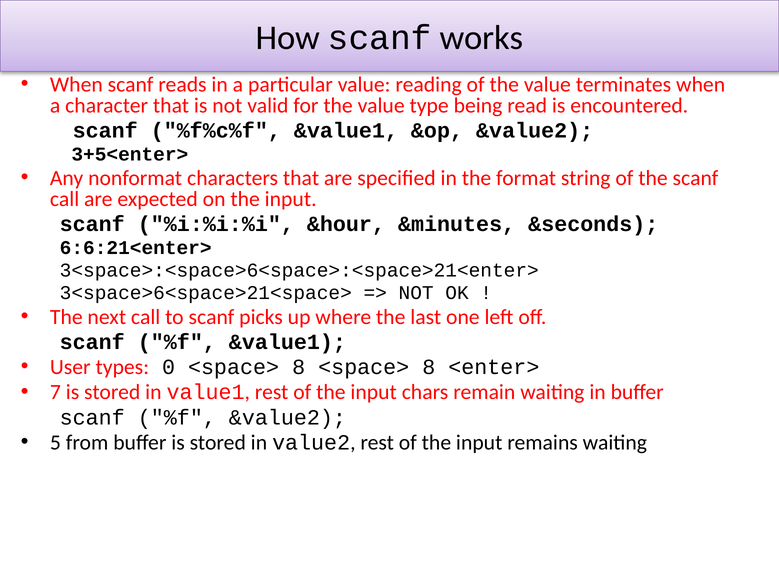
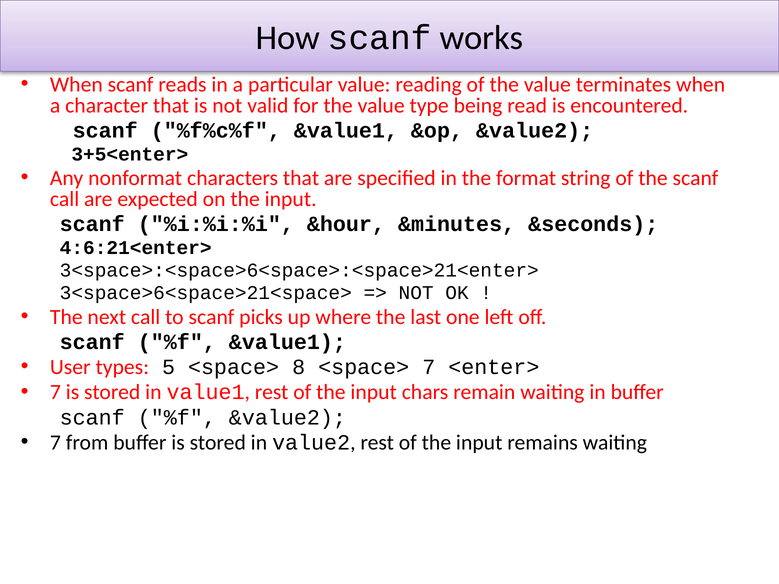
6:6:21<enter>: 6:6:21<enter> -> 4:6:21<enter> (136, 248)
0: 0 -> 5 (169, 367)
8 <space> 8: 8 -> 7 (429, 367)
5: 5 -> 7 (55, 443)
